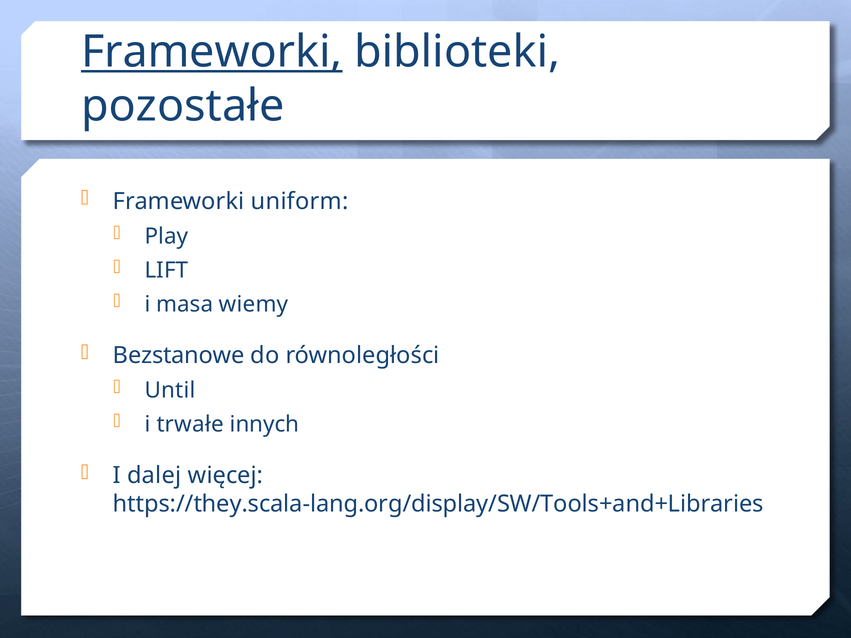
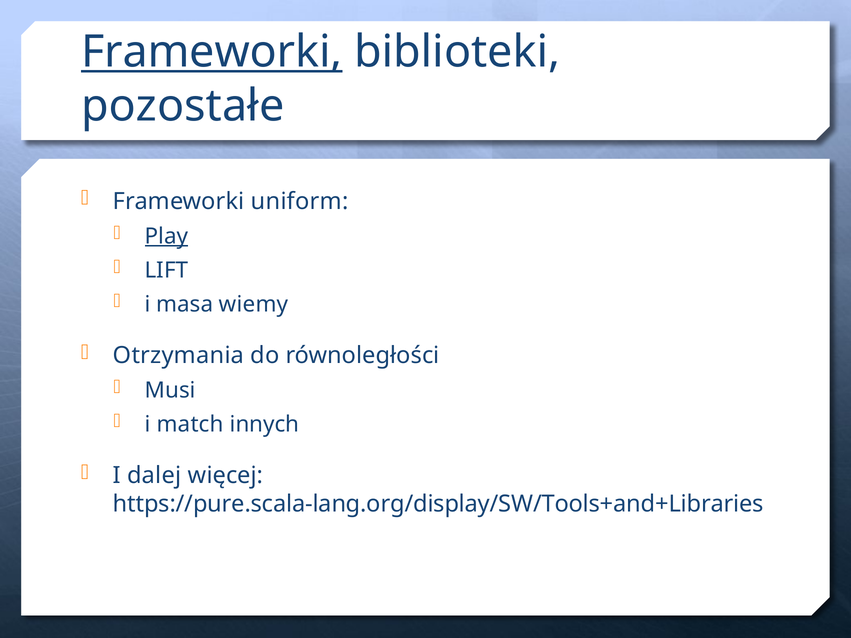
Play underline: none -> present (166, 236)
Bezstanowe: Bezstanowe -> Otrzymania (179, 356)
Until: Until -> Musi (170, 390)
trwałe: trwałe -> match (190, 424)
https://they.scala-lang.org/display/SW/Tools+and+Libraries: https://they.scala-lang.org/display/SW/Tools+and+Libraries -> https://pure.scala-lang.org/display/SW/Tools+and+Libraries (438, 504)
